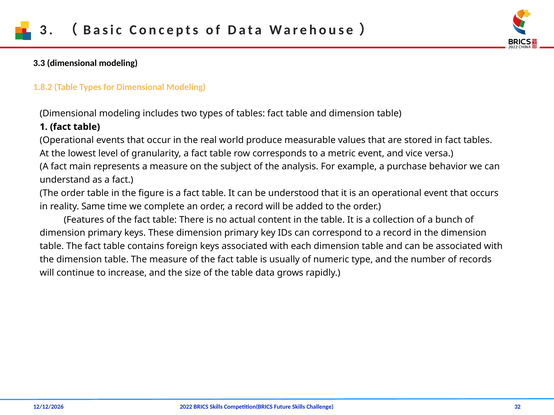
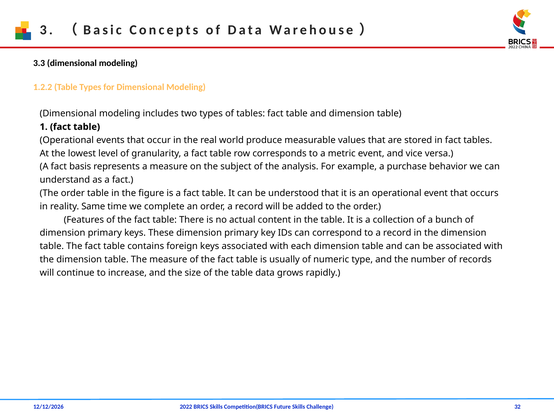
1.8.2: 1.8.2 -> 1.2.2 (43, 87)
main: main -> basis (80, 167)
